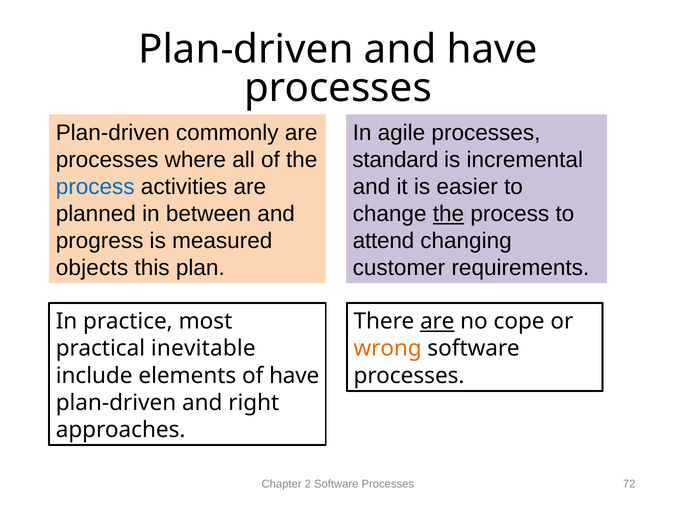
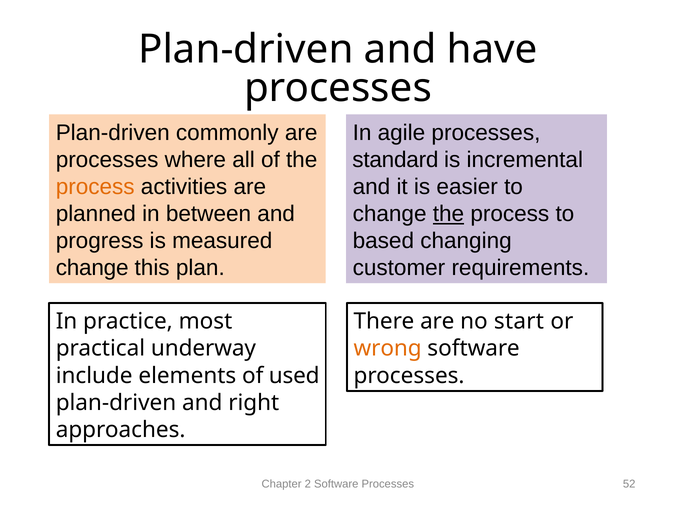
process colour: blue -> orange (95, 187)
attend: attend -> based (383, 241)
objects: objects -> change (92, 268)
are underline: present -> none (437, 322)
cope: cope -> start (519, 322)
inevitable: inevitable -> underway (203, 349)
of have: have -> used (294, 376)
72: 72 -> 52 (629, 484)
